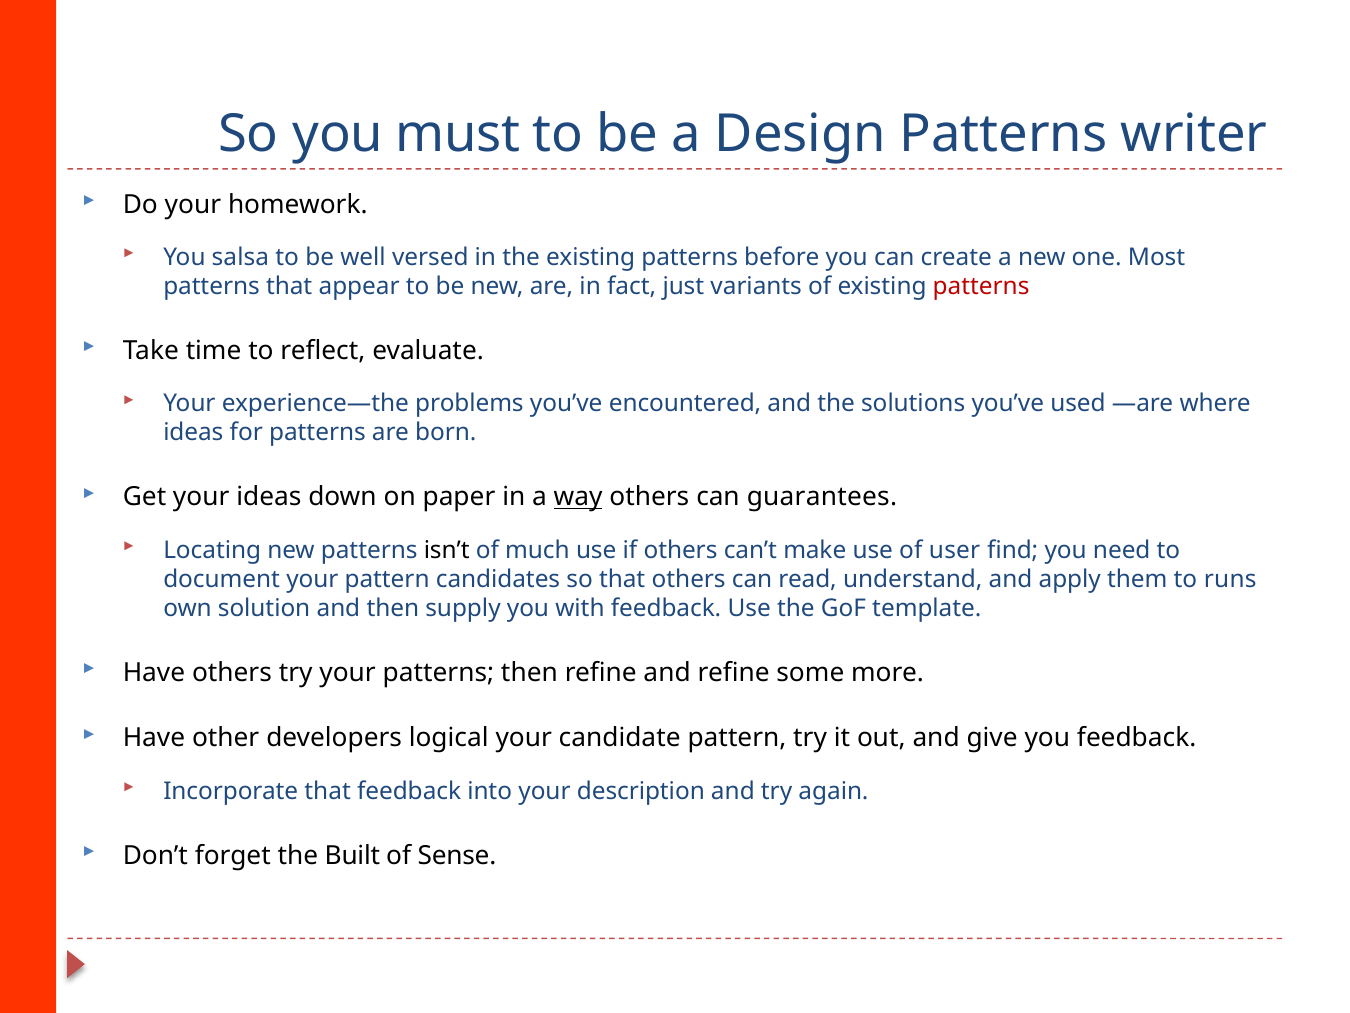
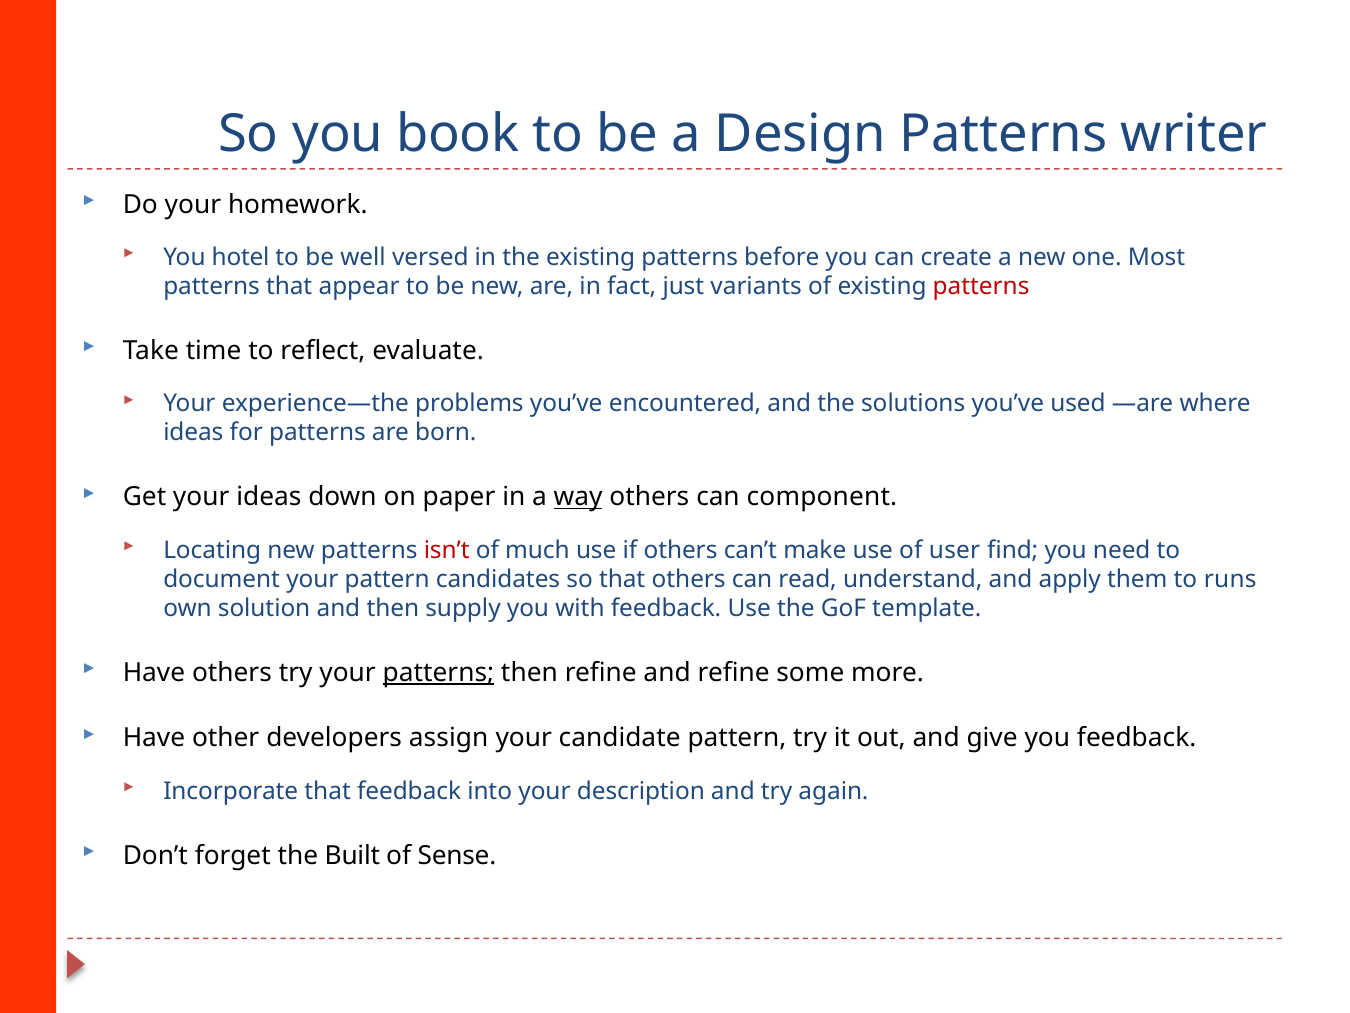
must: must -> book (458, 134)
salsa: salsa -> hotel (241, 257)
guarantees: guarantees -> component (822, 497)
isn’t colour: black -> red (447, 550)
patterns underline: none -> present (438, 673)
logical: logical -> assign (449, 738)
